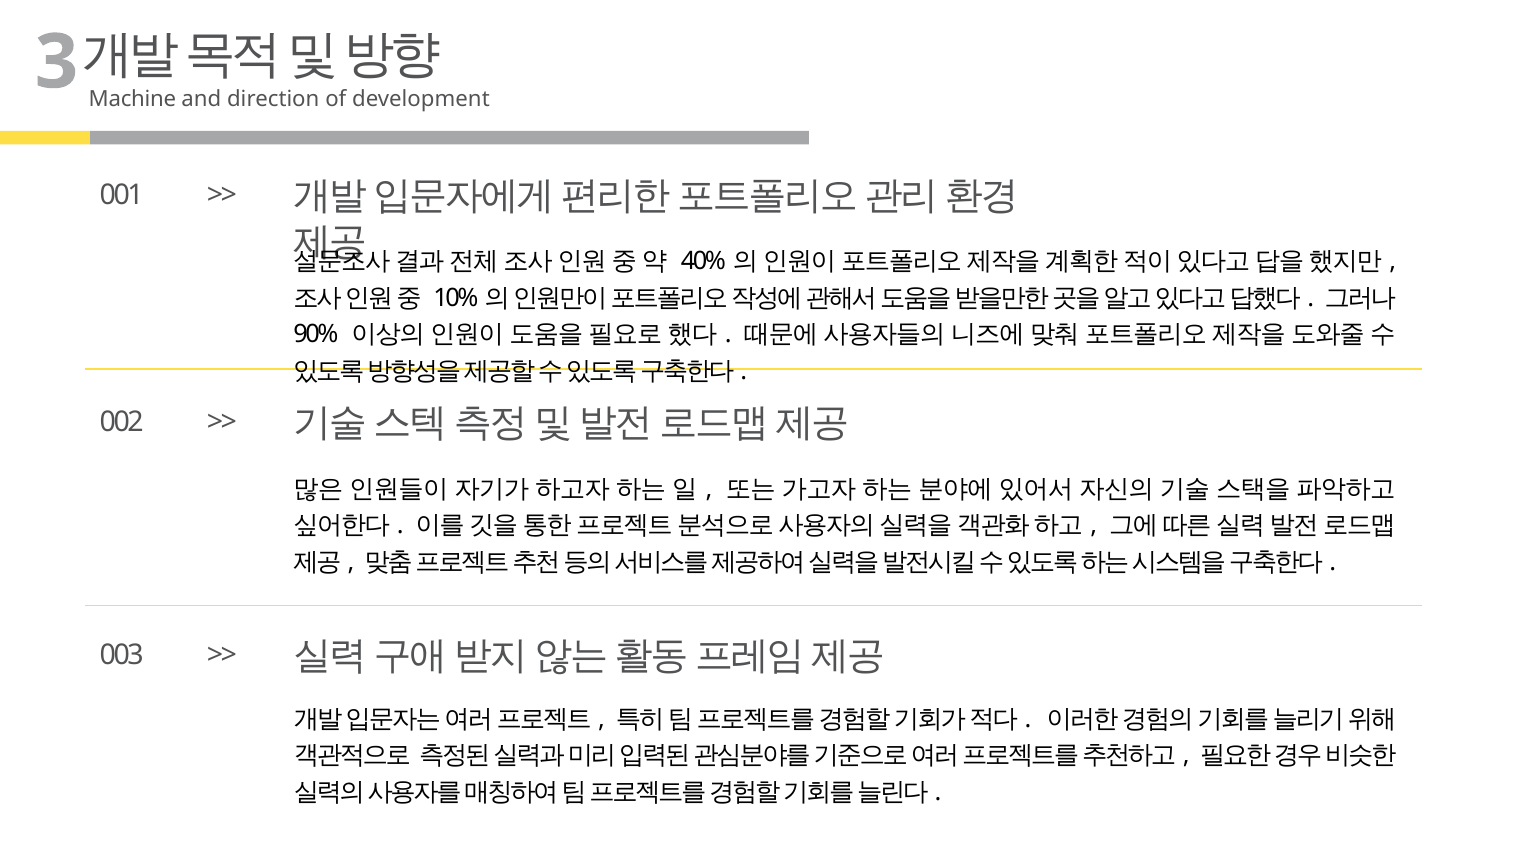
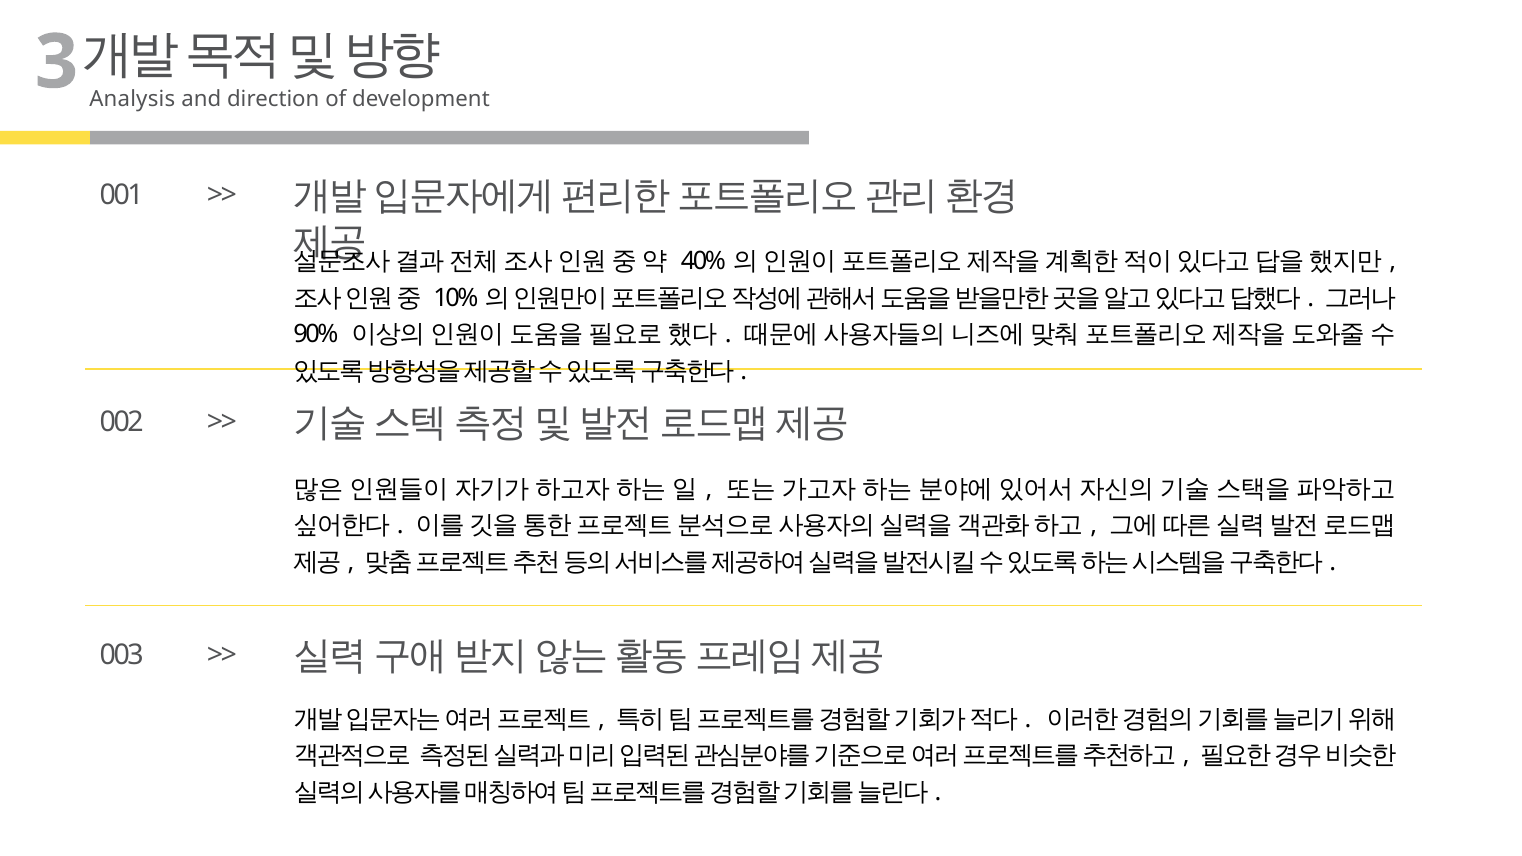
Machine: Machine -> Analysis (132, 99)
